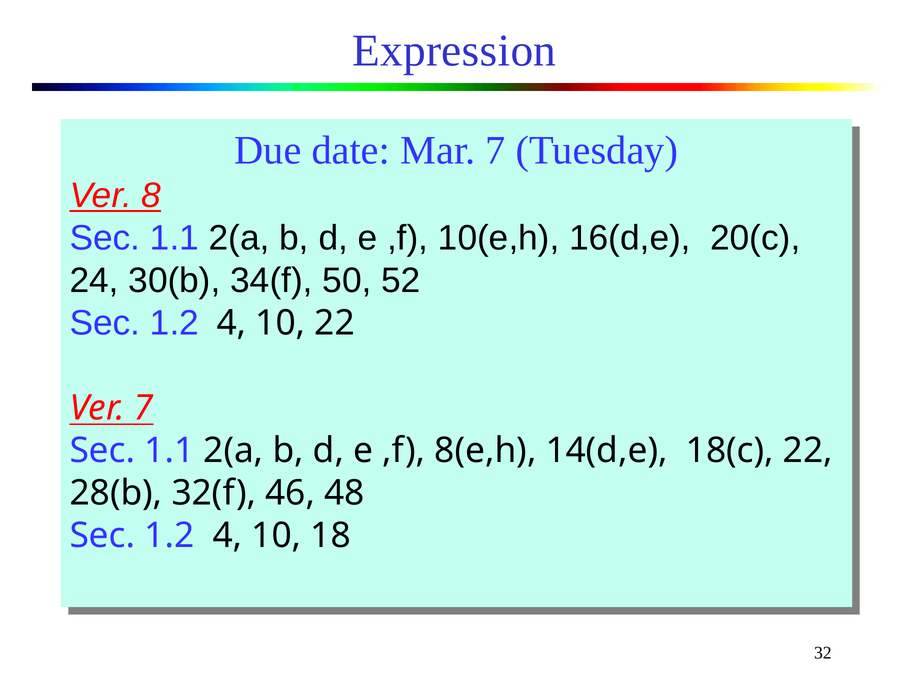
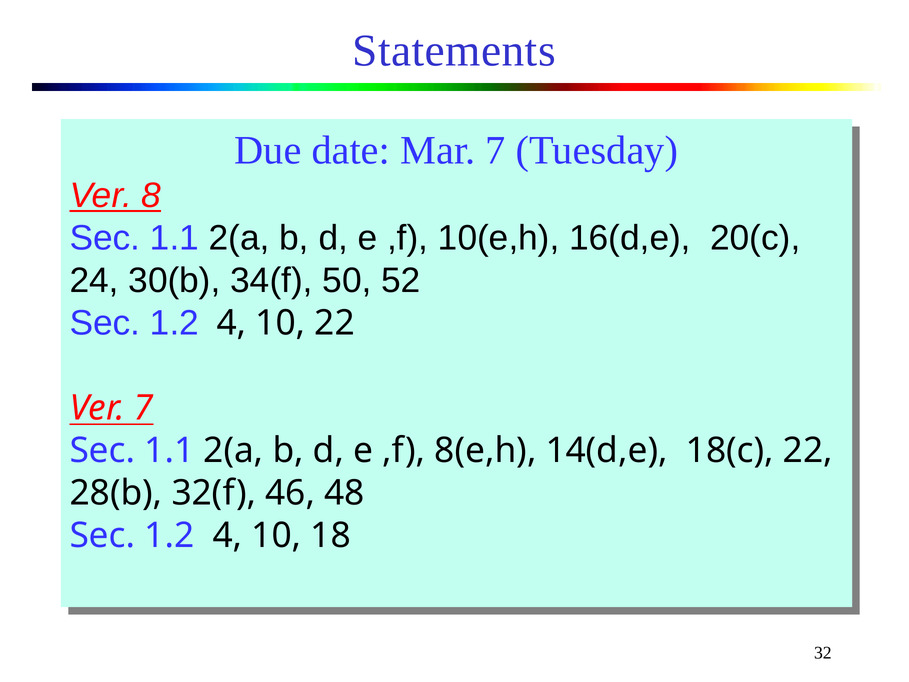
Expression: Expression -> Statements (454, 51)
